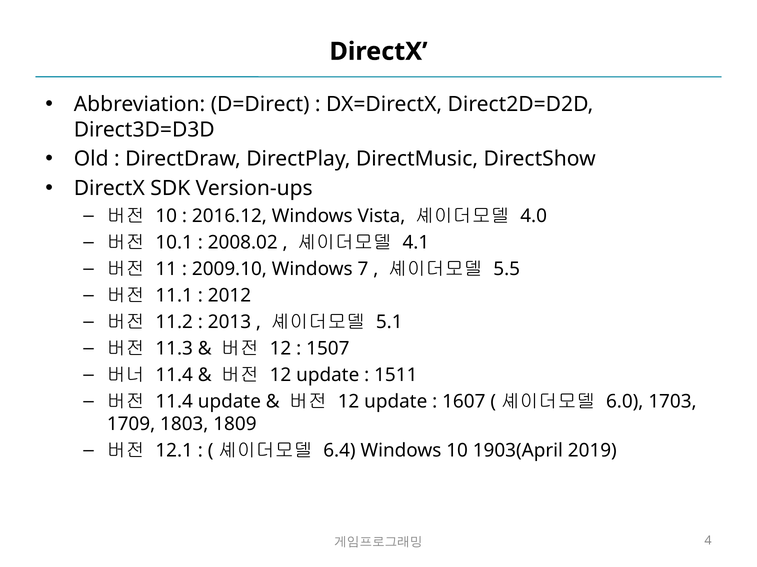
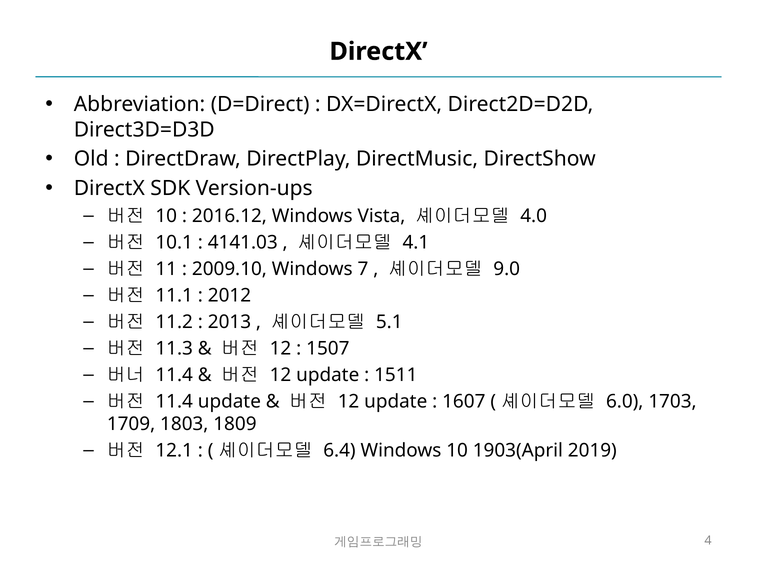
2008.02: 2008.02 -> 4141.03 (243, 243)
5.5: 5.5 -> 9.0 (507, 269)
